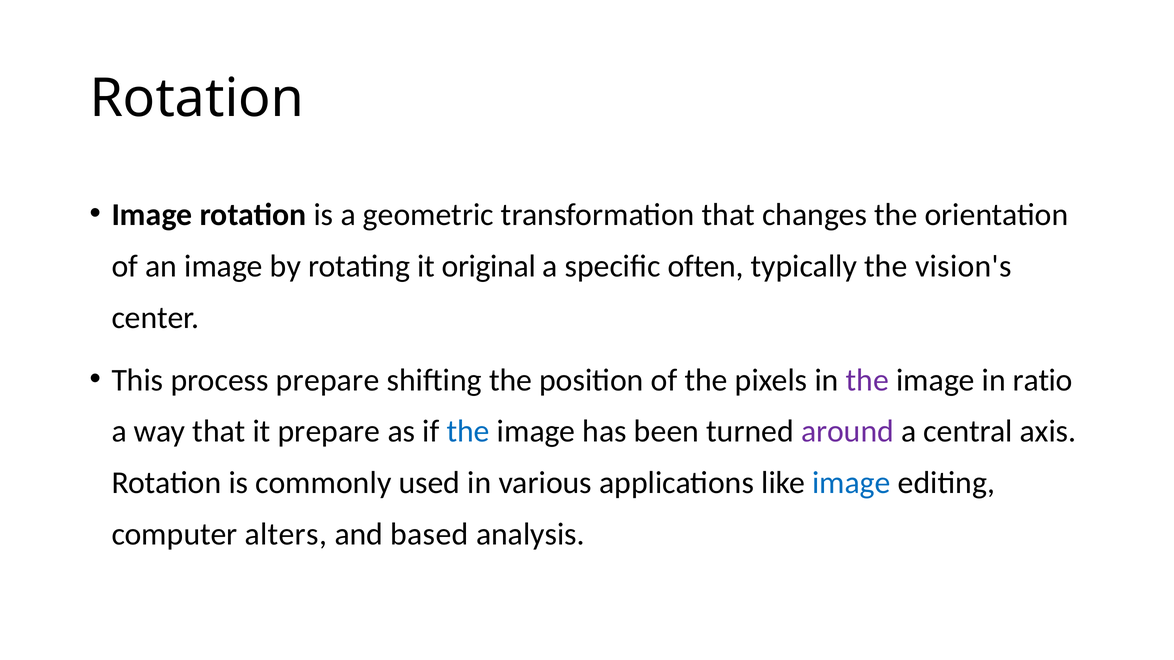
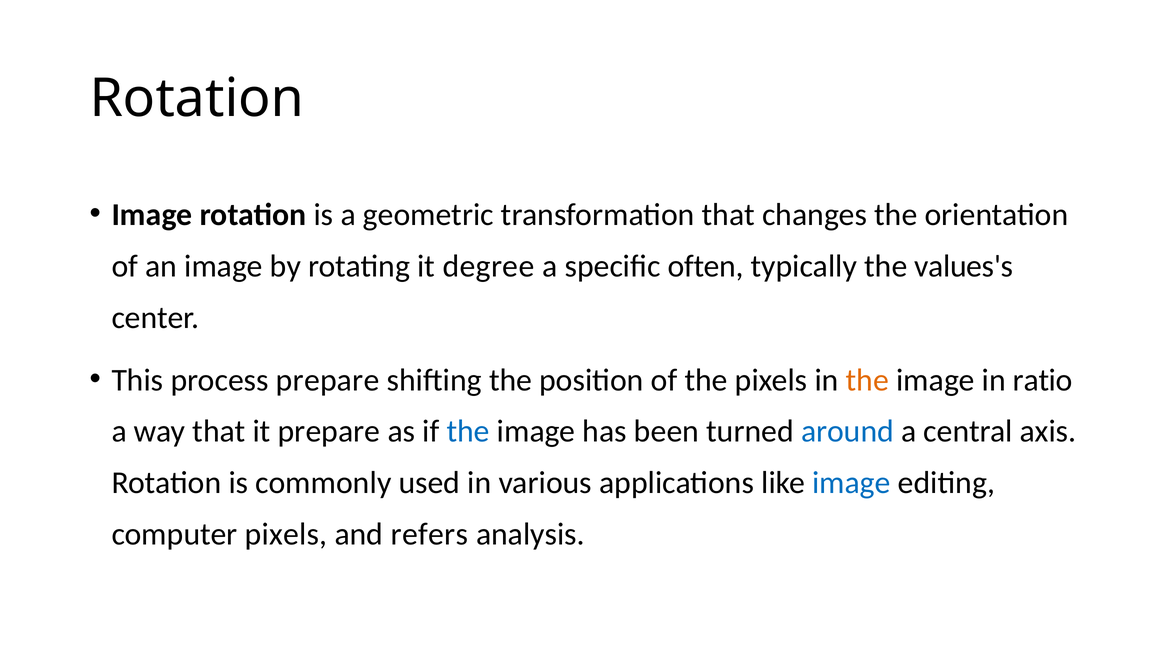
original: original -> degree (489, 266)
vision's: vision's -> values's (964, 266)
the colour: purple -> orange (867, 380)
around colour: purple -> blue (847, 432)
computer alters: alters -> pixels (286, 535)
based: based -> refers (429, 535)
